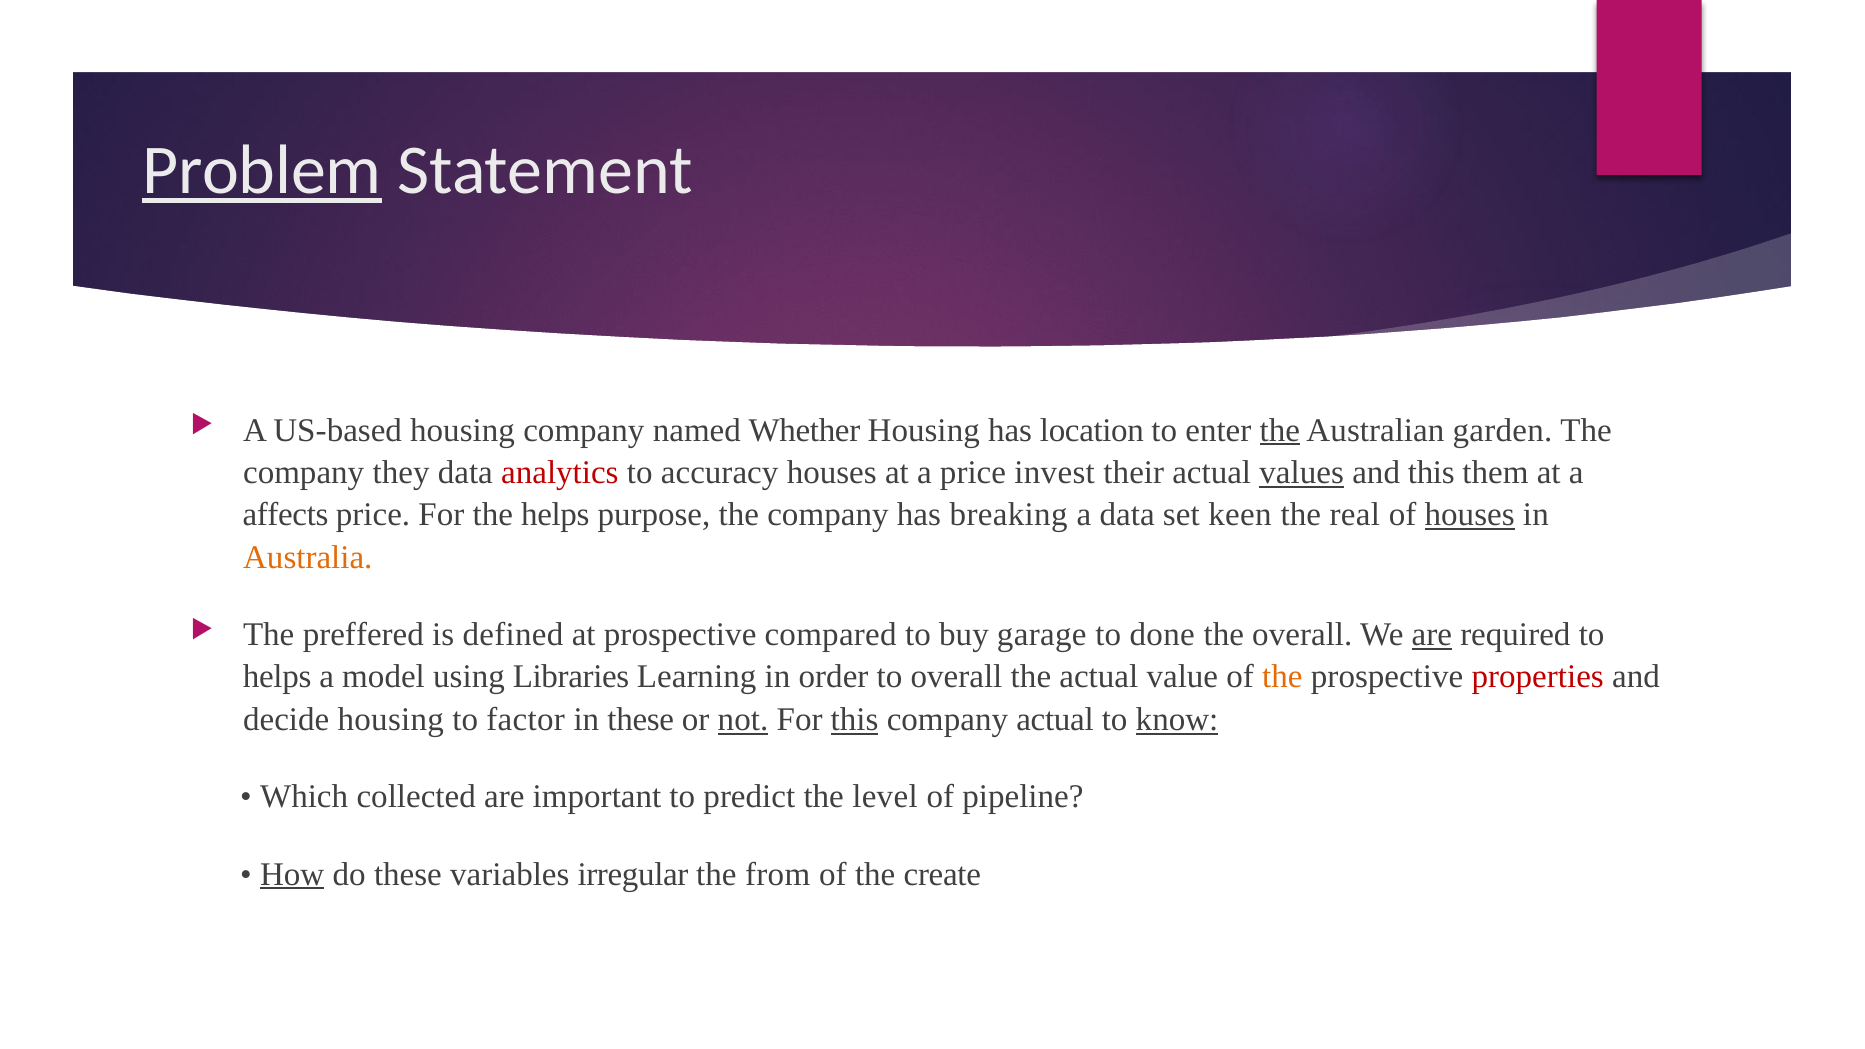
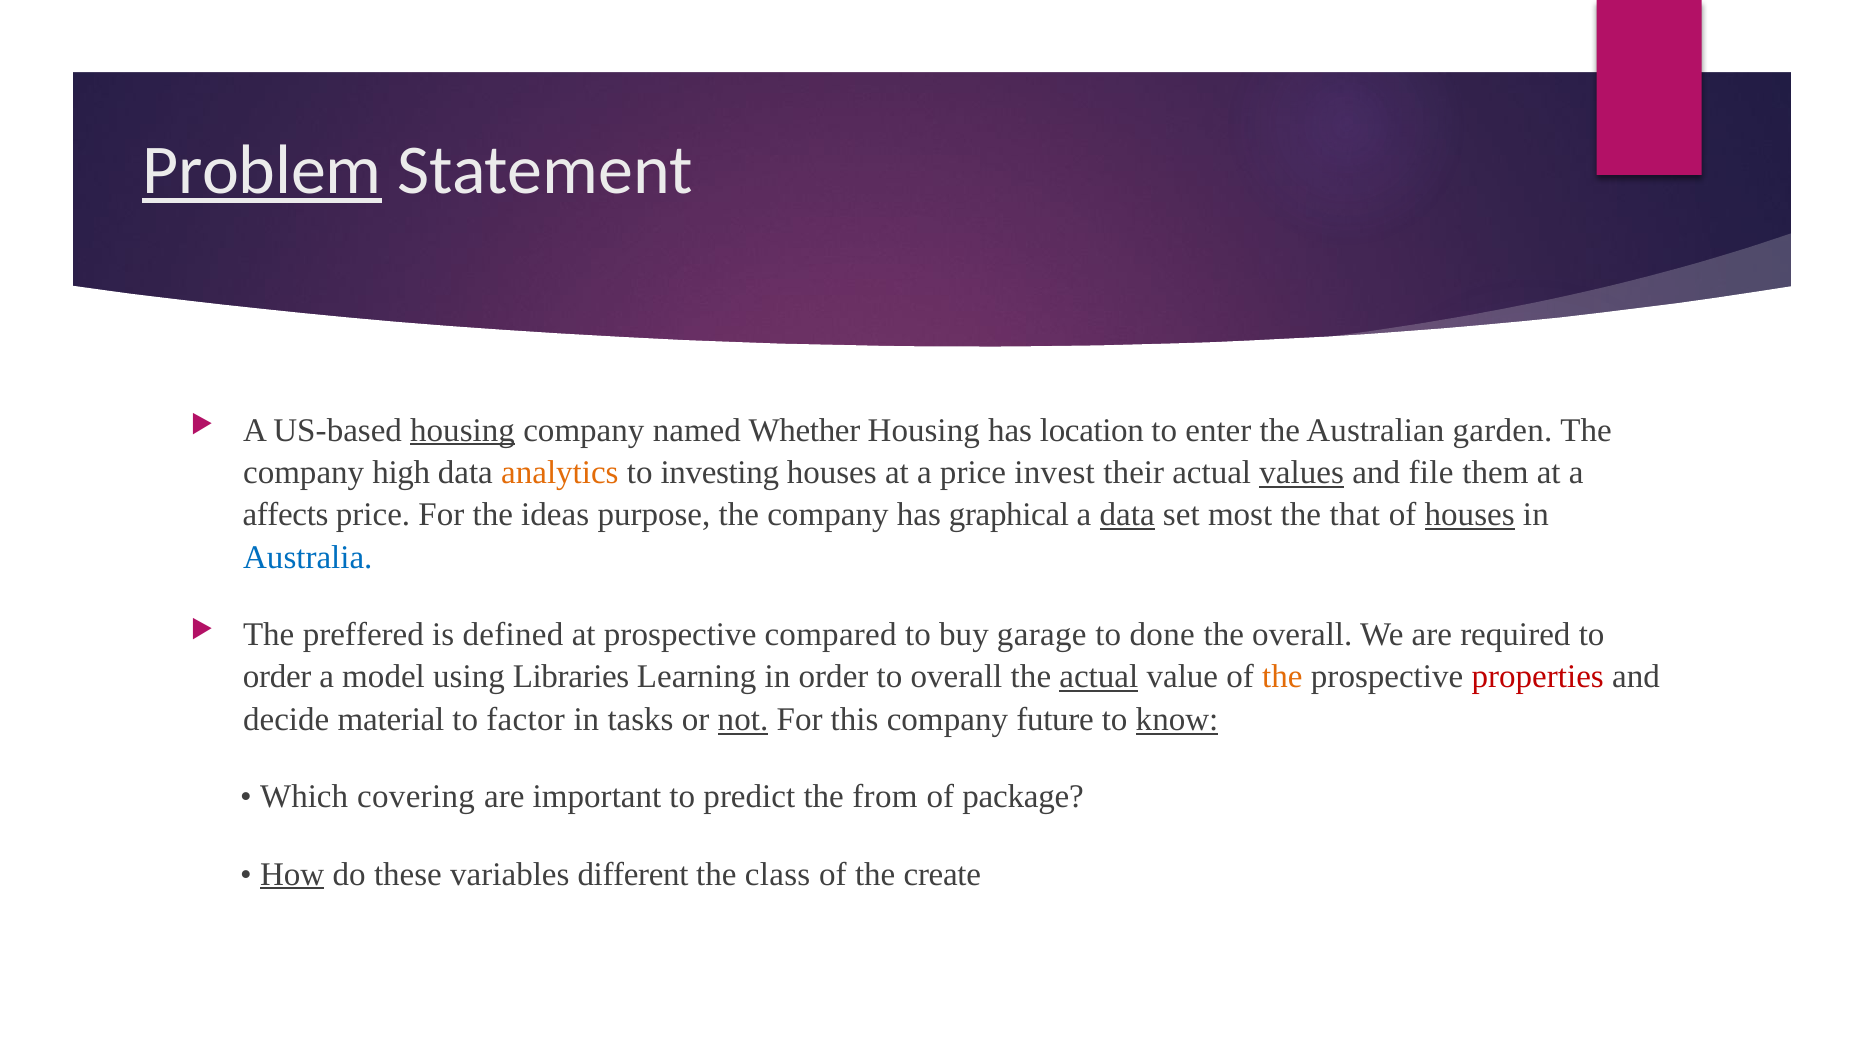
housing underline: none -> present (463, 430)
the underline: present -> none (1280, 430)
they: they -> high (401, 473)
analytics colour: red -> orange (560, 473)
accuracy: accuracy -> investing (720, 473)
and this: this -> file (1431, 473)
the helps: helps -> ideas (555, 515)
breaking: breaking -> graphical (1009, 515)
data underline: none -> present (1127, 515)
keen: keen -> most (1240, 515)
real: real -> that (1355, 515)
Australia colour: orange -> blue (308, 557)
are underline: present -> none (1432, 635)
helps: helps -> order (277, 677)
actual underline: none -> present (1099, 677)
decide housing: housing -> material (391, 720)
in these: these -> tasks (641, 720)
this underline: present -> none (855, 720)
company actual: actual -> future (1055, 720)
collected: collected -> covering (416, 797)
level: level -> from (885, 797)
pipeline: pipeline -> package (1023, 797)
irregular: irregular -> different (633, 874)
from: from -> class (778, 874)
